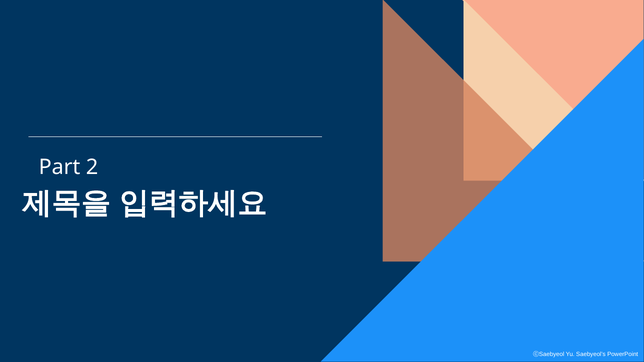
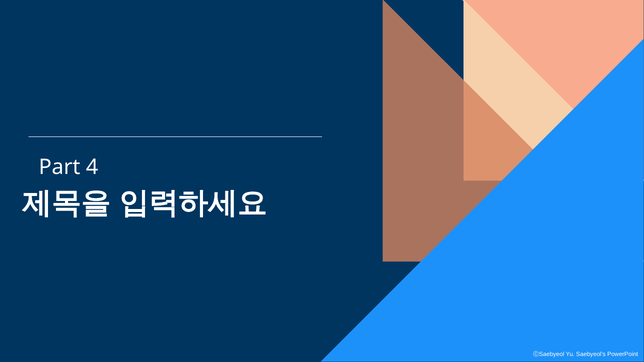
2: 2 -> 4 (92, 167)
